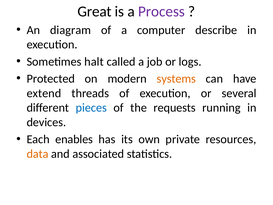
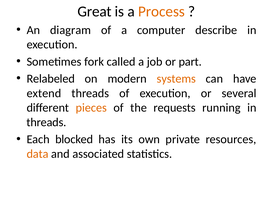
Process colour: purple -> orange (161, 12)
halt: halt -> fork (94, 62)
logs: logs -> part (190, 62)
Protected: Protected -> Relabeled (51, 79)
pieces colour: blue -> orange (91, 108)
devices: devices -> threads (46, 122)
enables: enables -> blocked (74, 139)
